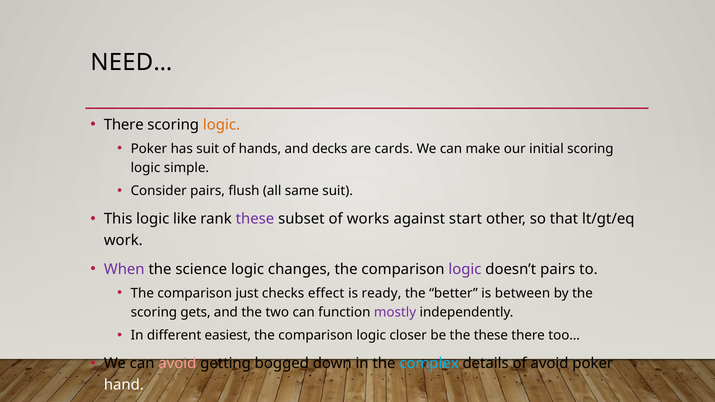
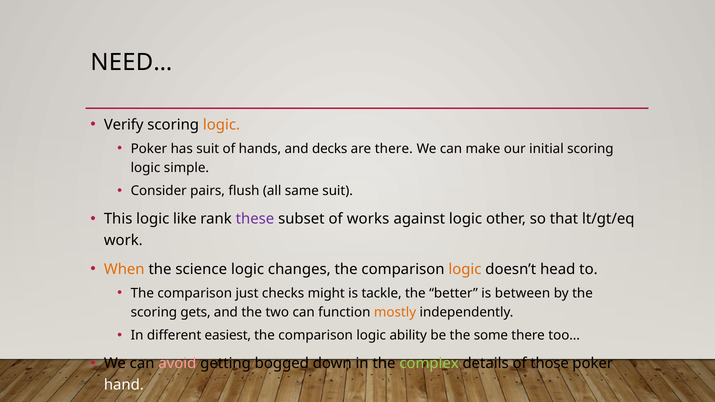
There: There -> Verify (124, 125)
are cards: cards -> there (394, 149)
against start: start -> logic (466, 219)
When colour: purple -> orange (124, 270)
logic colour: purple -> orange (465, 270)
doesn’t pairs: pairs -> head (558, 270)
effect: effect -> might (326, 293)
ready: ready -> tackle (382, 293)
mostly colour: purple -> orange (395, 313)
closer: closer -> ability (408, 336)
the these: these -> some (491, 336)
complex colour: light blue -> light green (429, 364)
of avoid: avoid -> those (550, 364)
